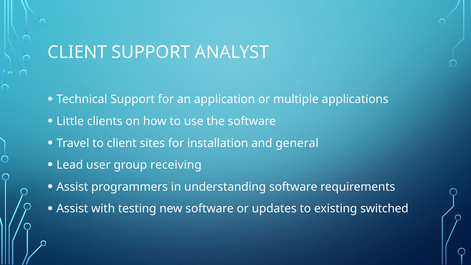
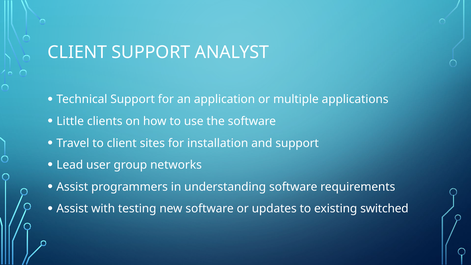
and general: general -> support (297, 143)
receiving: receiving -> networks (176, 165)
